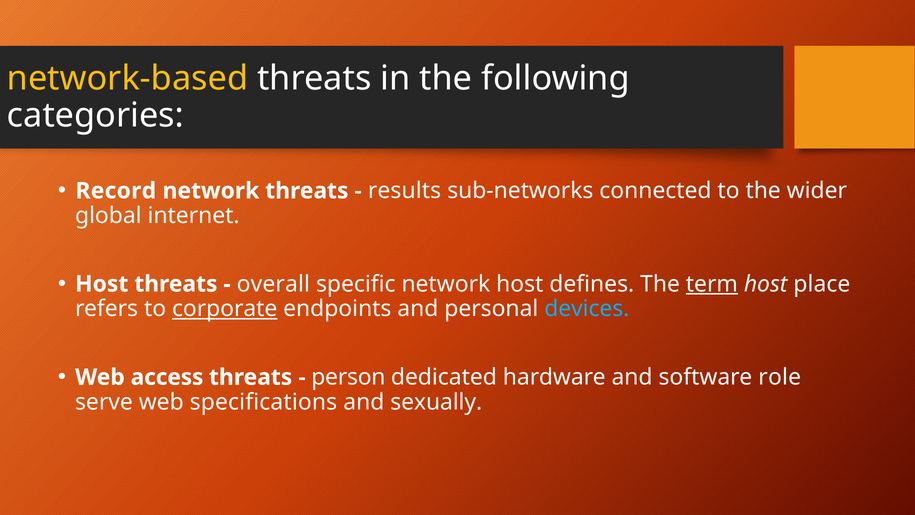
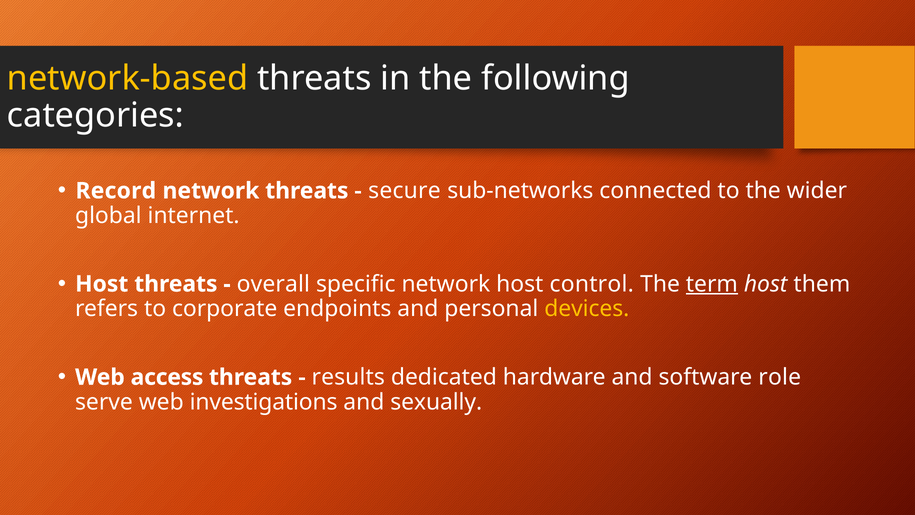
results: results -> secure (404, 191)
defines: defines -> control (592, 284)
place: place -> them (822, 284)
corporate underline: present -> none (225, 309)
devices colour: light blue -> yellow (587, 309)
person: person -> results (348, 377)
specifications: specifications -> investigations (264, 402)
